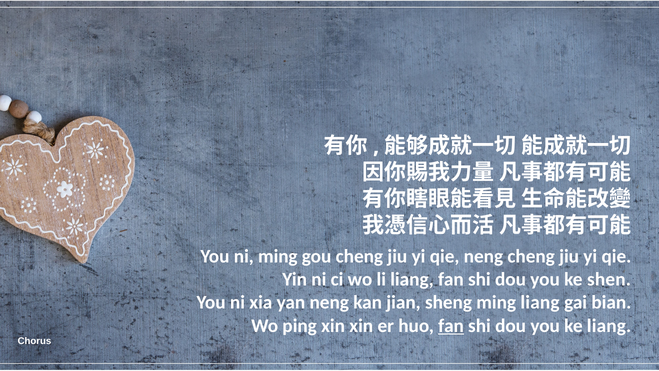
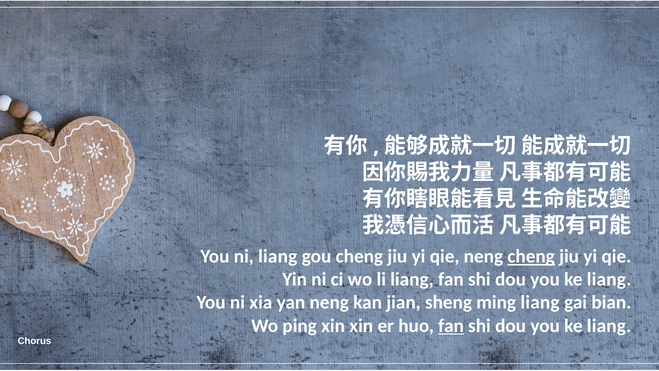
ni ming: ming -> liang (278, 256)
cheng underline: none -> present (531, 256)
shen: shen -> liang (609, 279)
